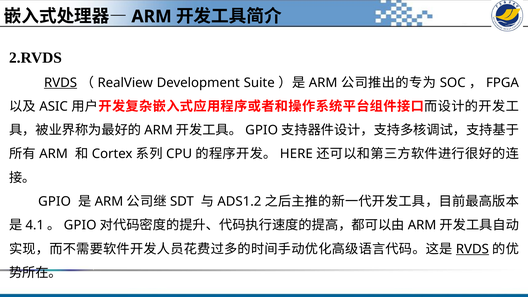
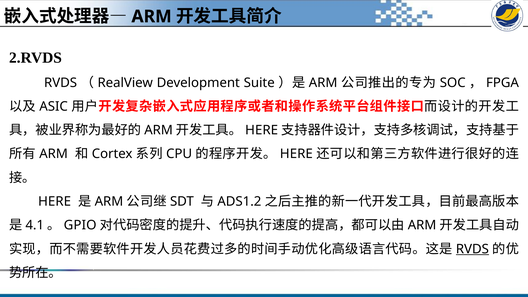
RVDS underline: present -> none (61, 83)
GPIO: GPIO -> HERE (262, 130)
GPIO: GPIO -> HERE (55, 201)
